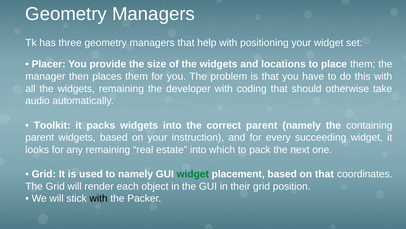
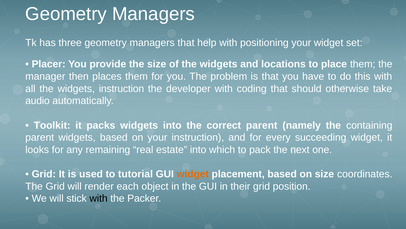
widgets remaining: remaining -> instruction (121, 88)
to namely: namely -> tutorial (135, 174)
widget colour: green -> orange (193, 174)
on that: that -> size (324, 174)
